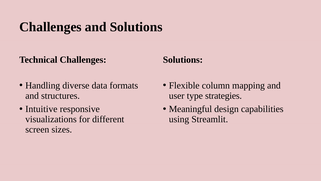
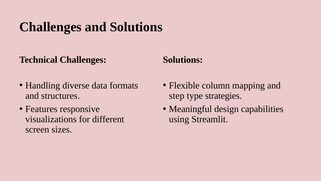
user: user -> step (177, 95)
Intuitive: Intuitive -> Features (41, 109)
